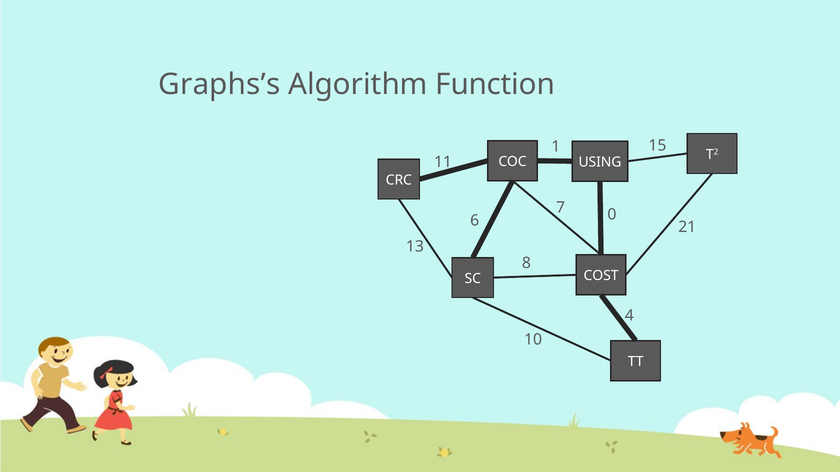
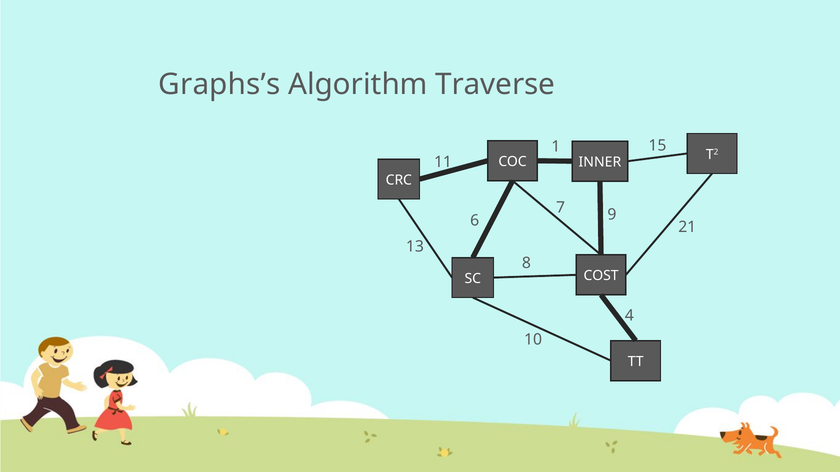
Function: Function -> Traverse (495, 84)
USING: USING -> INNER (600, 162)
0: 0 -> 9 (612, 215)
